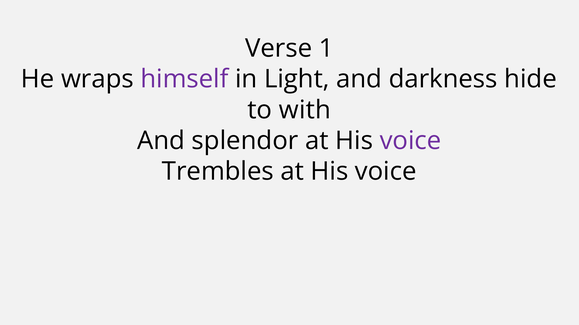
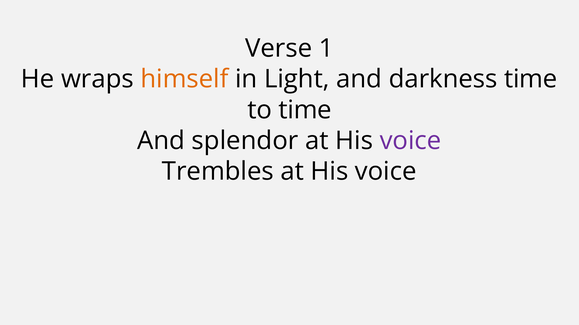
himself colour: purple -> orange (184, 79)
darkness hide: hide -> time (531, 79)
to with: with -> time (305, 110)
